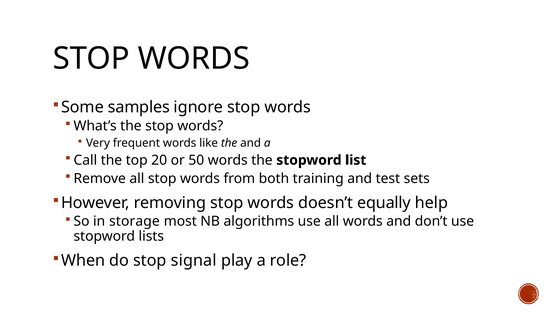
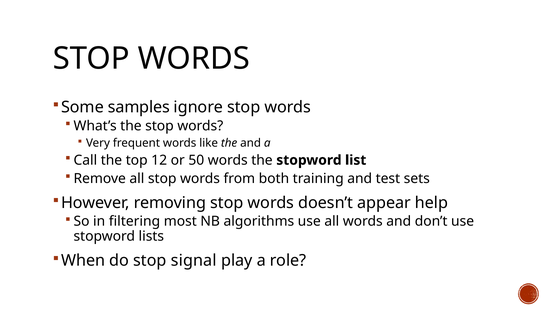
20: 20 -> 12 (159, 160)
equally: equally -> appear (384, 203)
storage: storage -> filtering (135, 221)
